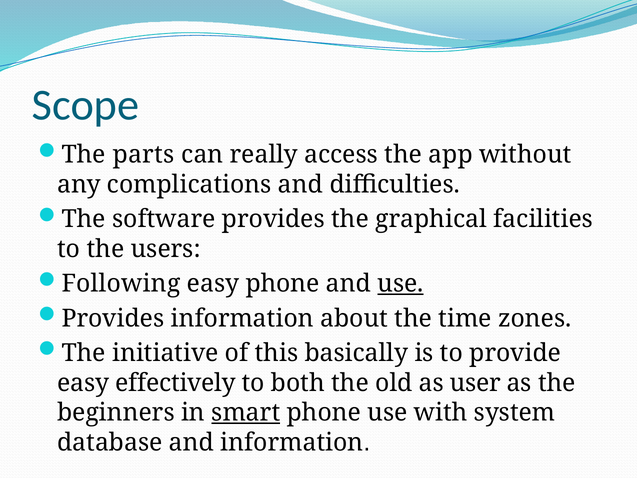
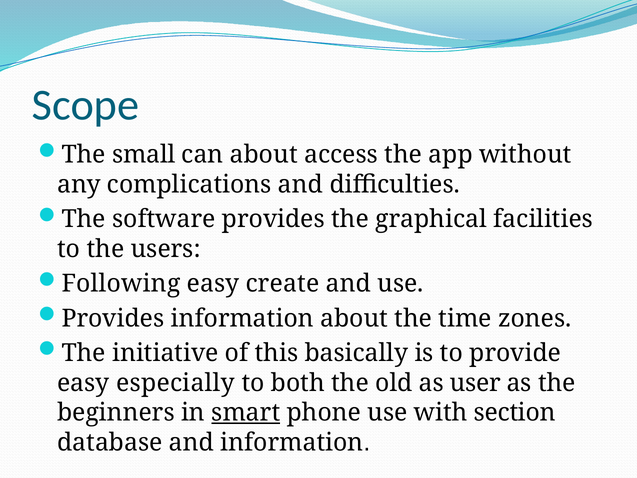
parts: parts -> small (144, 155)
can really: really -> about (264, 155)
easy phone: phone -> create (282, 283)
use underline: present -> none (400, 283)
effectively: effectively -> especially (175, 383)
system: system -> section (515, 412)
